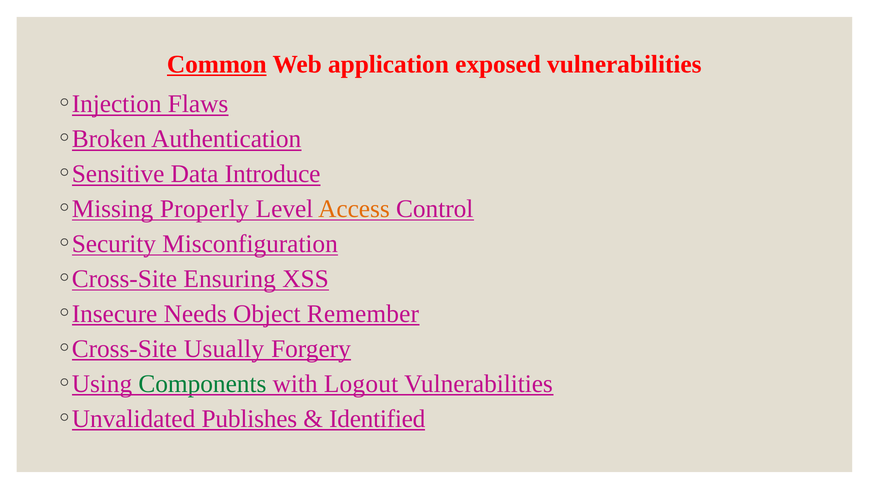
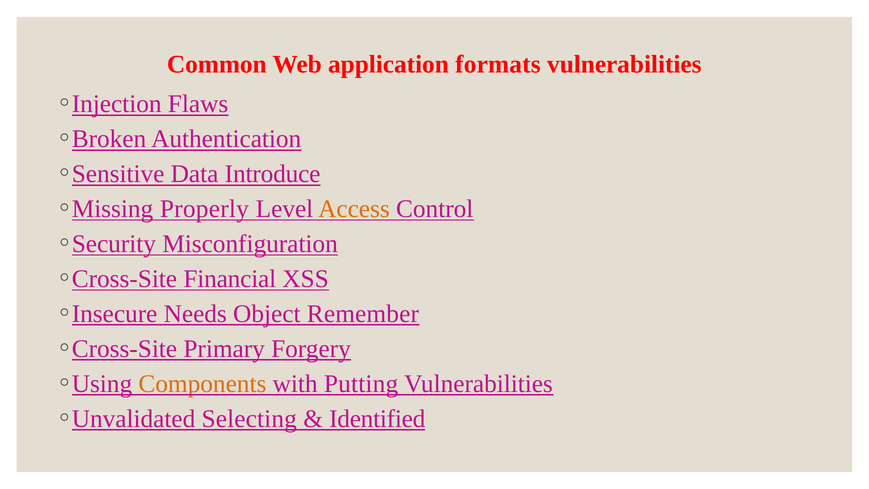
Common underline: present -> none (217, 65)
exposed: exposed -> formats (498, 65)
Ensuring: Ensuring -> Financial (230, 279)
Usually: Usually -> Primary (224, 349)
Components colour: green -> orange (202, 384)
Logout: Logout -> Putting (361, 384)
Publishes: Publishes -> Selecting (249, 418)
